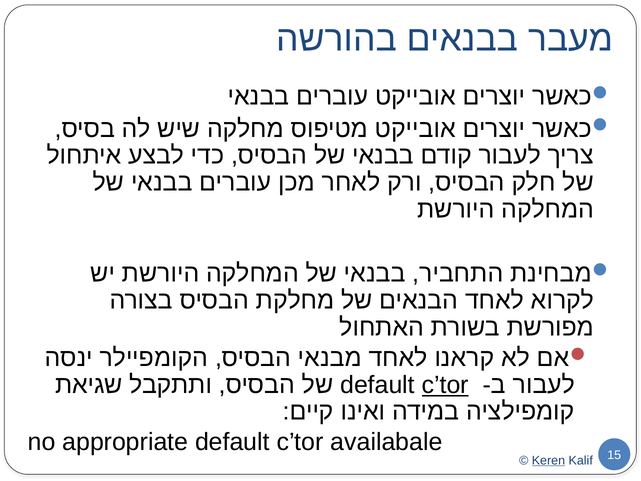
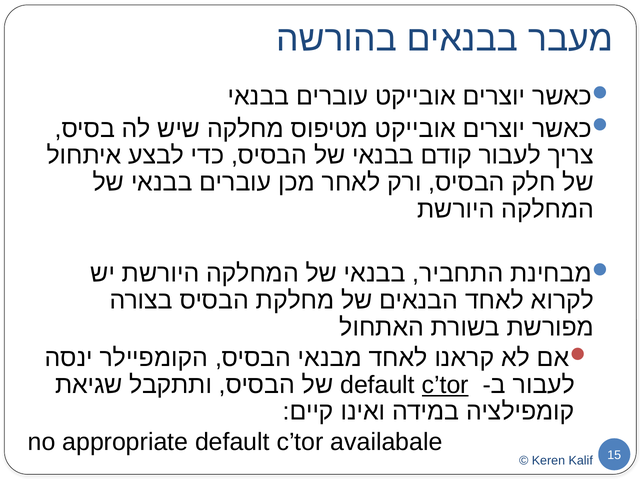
Keren underline: present -> none (548, 460)
